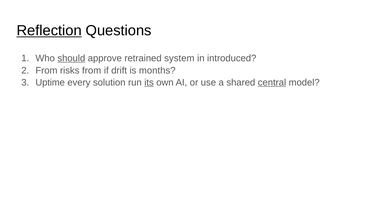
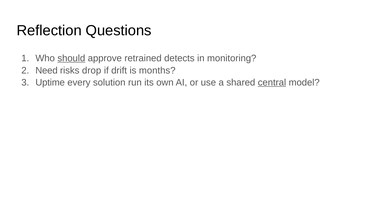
Reflection underline: present -> none (49, 31)
system: system -> detects (179, 58)
introduced: introduced -> monitoring (232, 58)
From: From -> Need (47, 70)
risks from: from -> drop (92, 70)
its underline: present -> none (149, 83)
